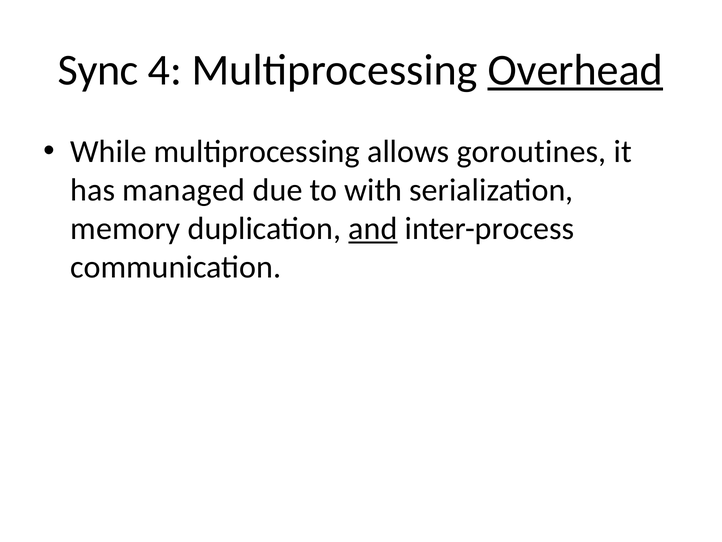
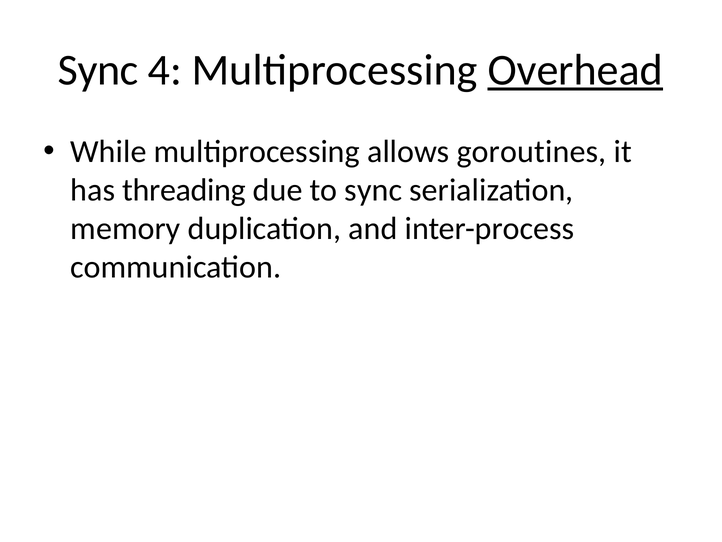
managed: managed -> threading (184, 190)
to with: with -> sync (373, 190)
and underline: present -> none (373, 228)
